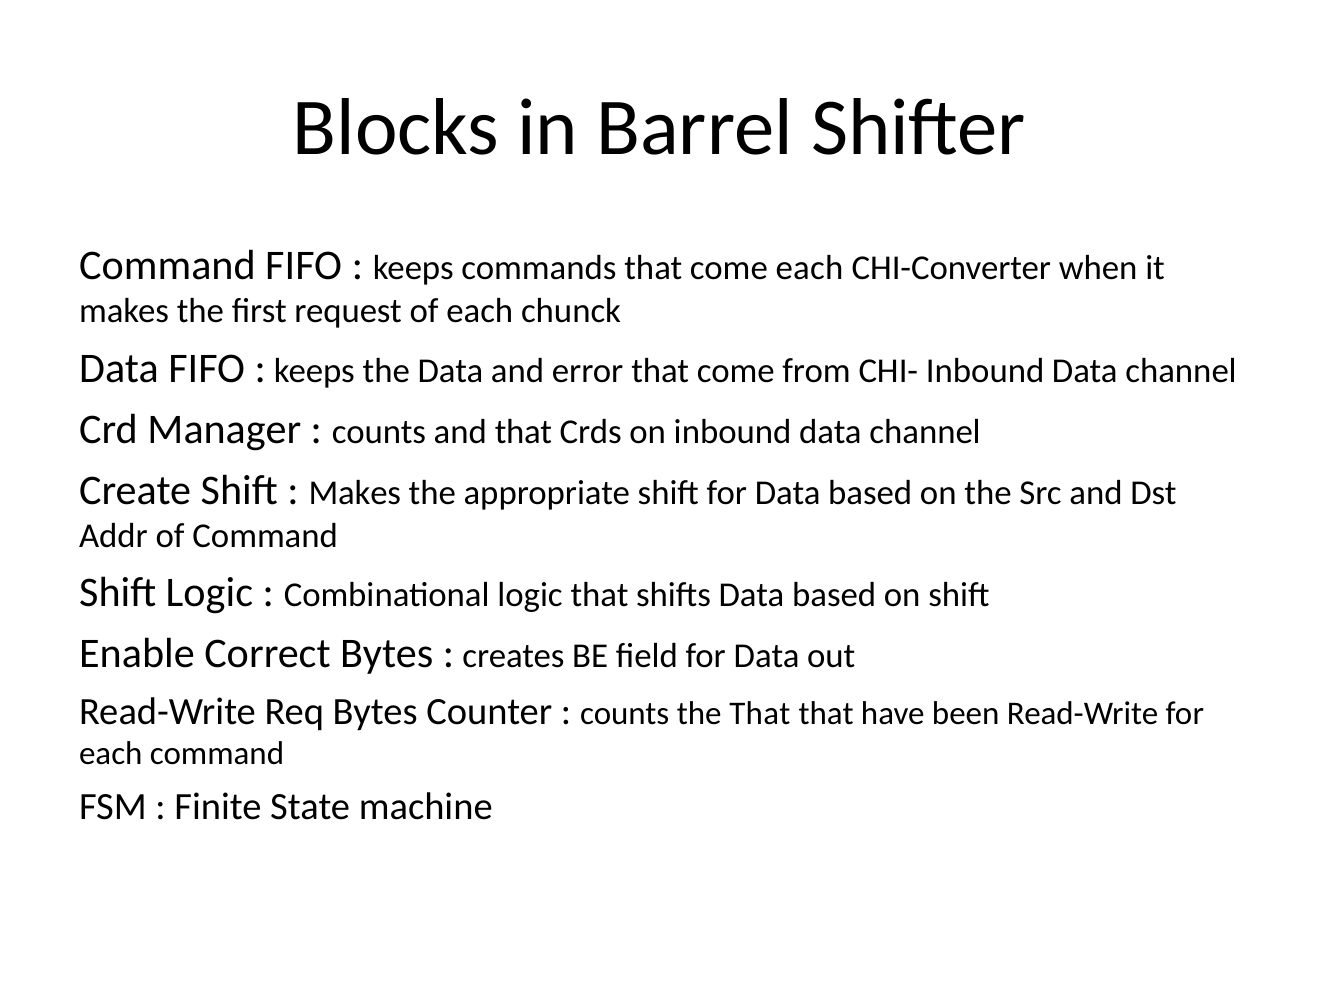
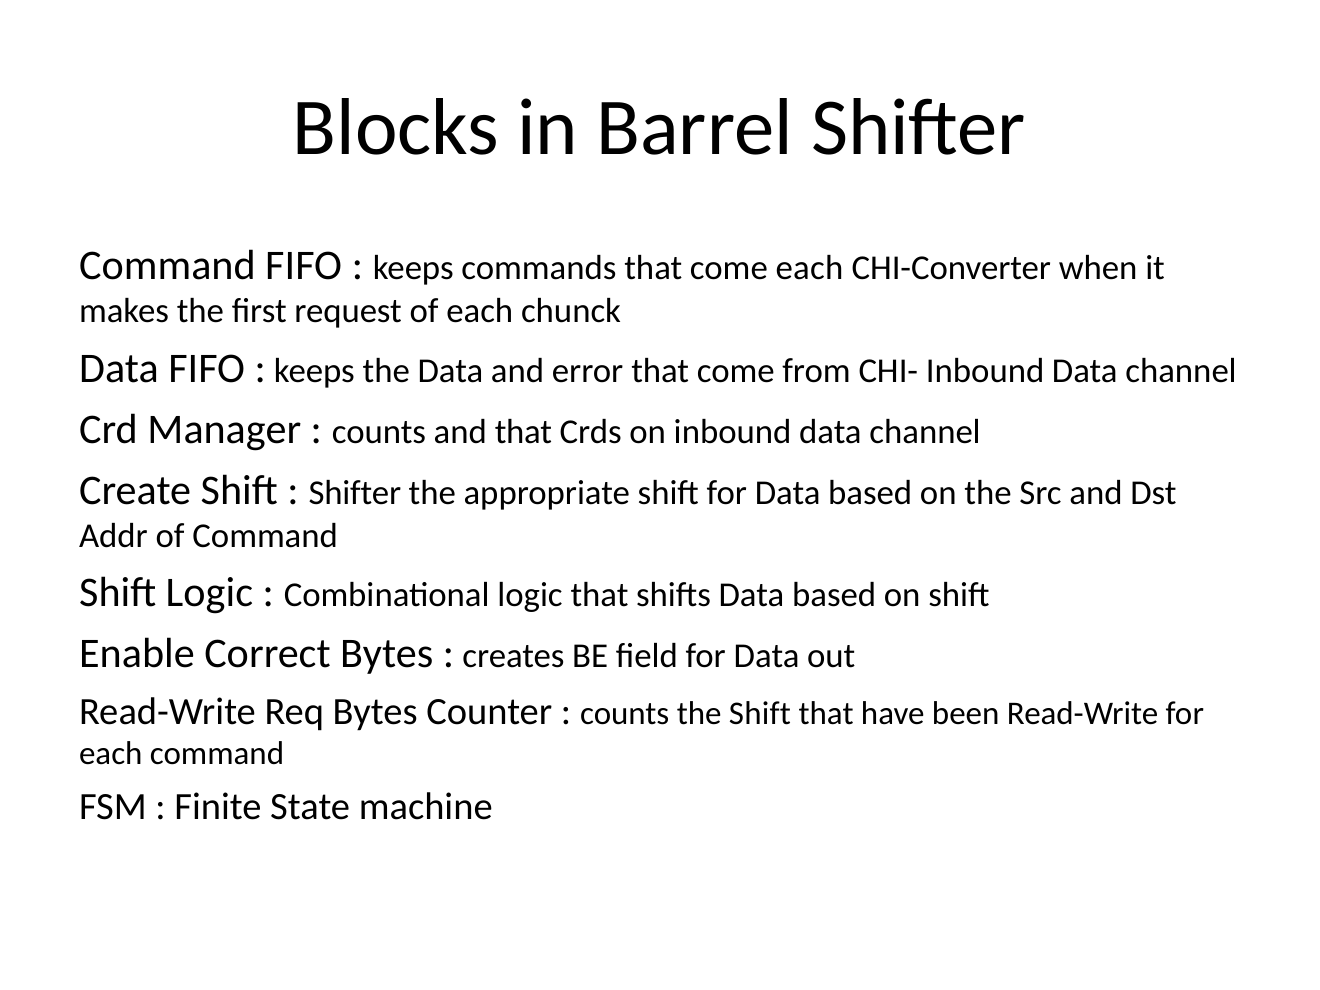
Makes: Makes -> Shifter (355, 493)
the That: That -> Shift (760, 713)
